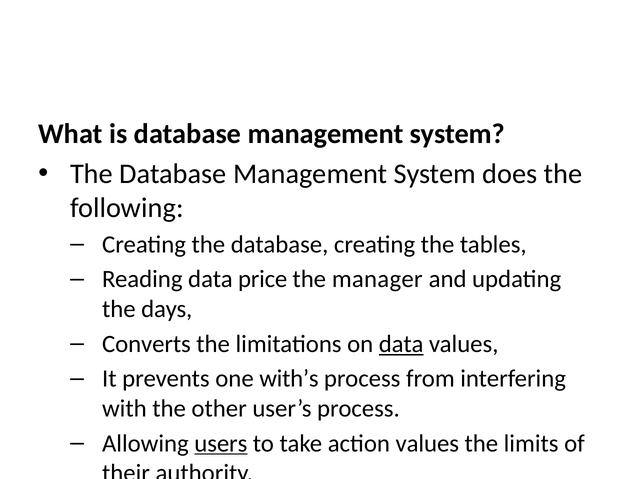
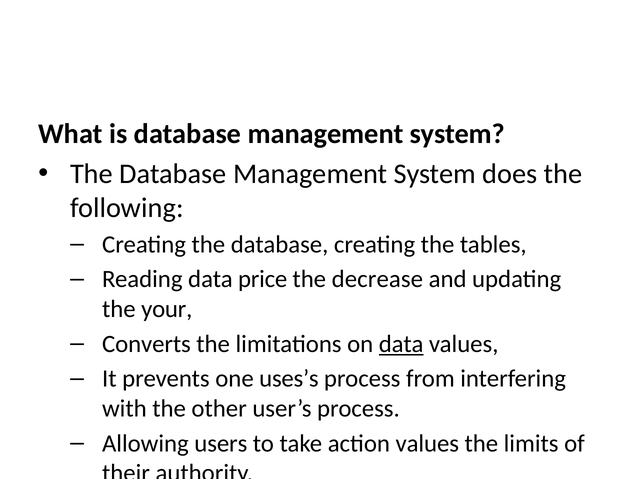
manager: manager -> decrease (377, 279)
days: days -> your (167, 309)
with’s: with’s -> uses’s (289, 378)
users underline: present -> none (221, 443)
